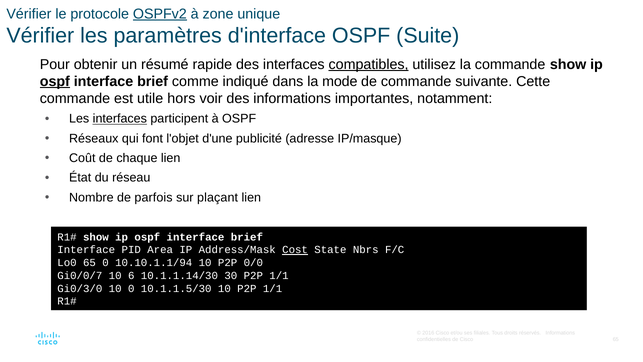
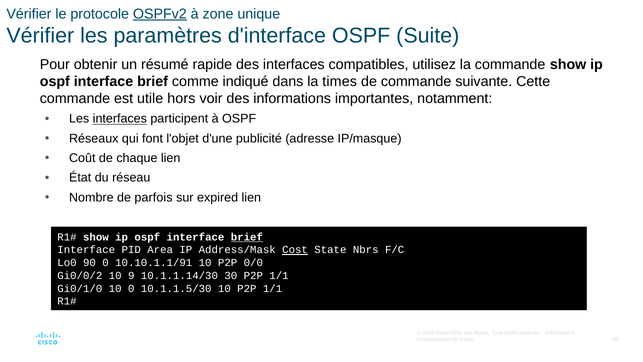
compatibles underline: present -> none (369, 64)
ospf underline: present -> none (55, 81)
mode: mode -> times (340, 81)
plaçant: plaçant -> expired (218, 197)
brief underline: none -> present (247, 237)
Lo0 65: 65 -> 90 (89, 263)
10.10.1.1/94: 10.10.1.1/94 -> 10.10.1.1/91 (154, 263)
Gi0/0/7: Gi0/0/7 -> Gi0/0/2 (80, 275)
6: 6 -> 9 (131, 275)
Gi0/3/0: Gi0/3/0 -> Gi0/1/0 (80, 288)
